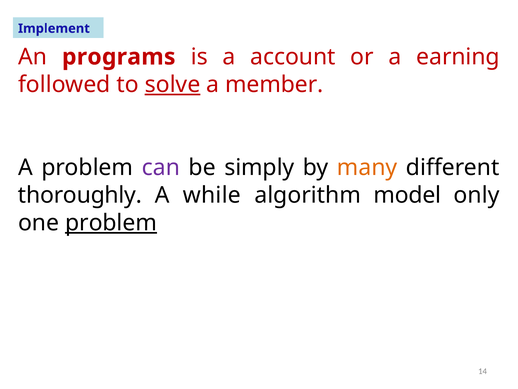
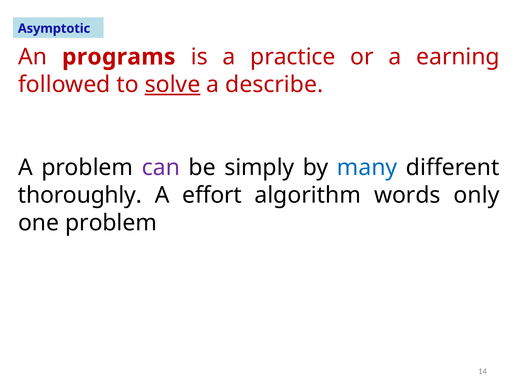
Implement: Implement -> Asymptotic (54, 28)
account: account -> practice (293, 57)
member: member -> describe (274, 84)
many colour: orange -> blue (367, 167)
while: while -> effort (212, 195)
model: model -> words (407, 195)
problem underline: present -> none (111, 223)
